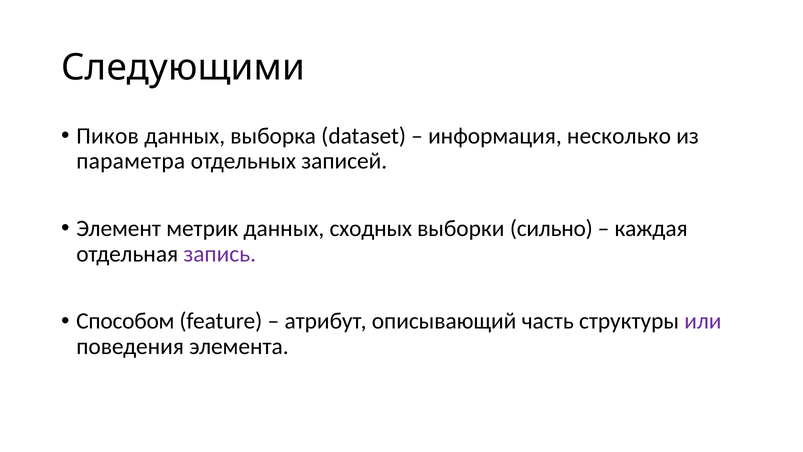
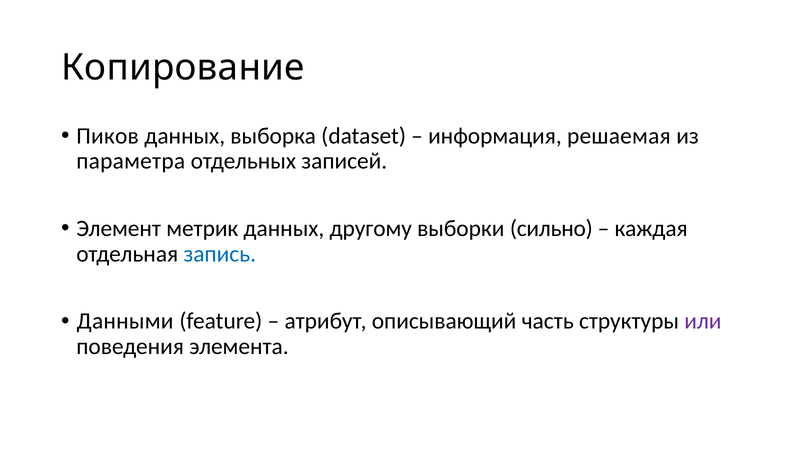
Следующими: Следующими -> Копирование (183, 67)
несколько: несколько -> решаемая (619, 136)
сходных: сходных -> другому (371, 228)
запись colour: purple -> blue (220, 254)
Способом: Способом -> Данными (125, 321)
